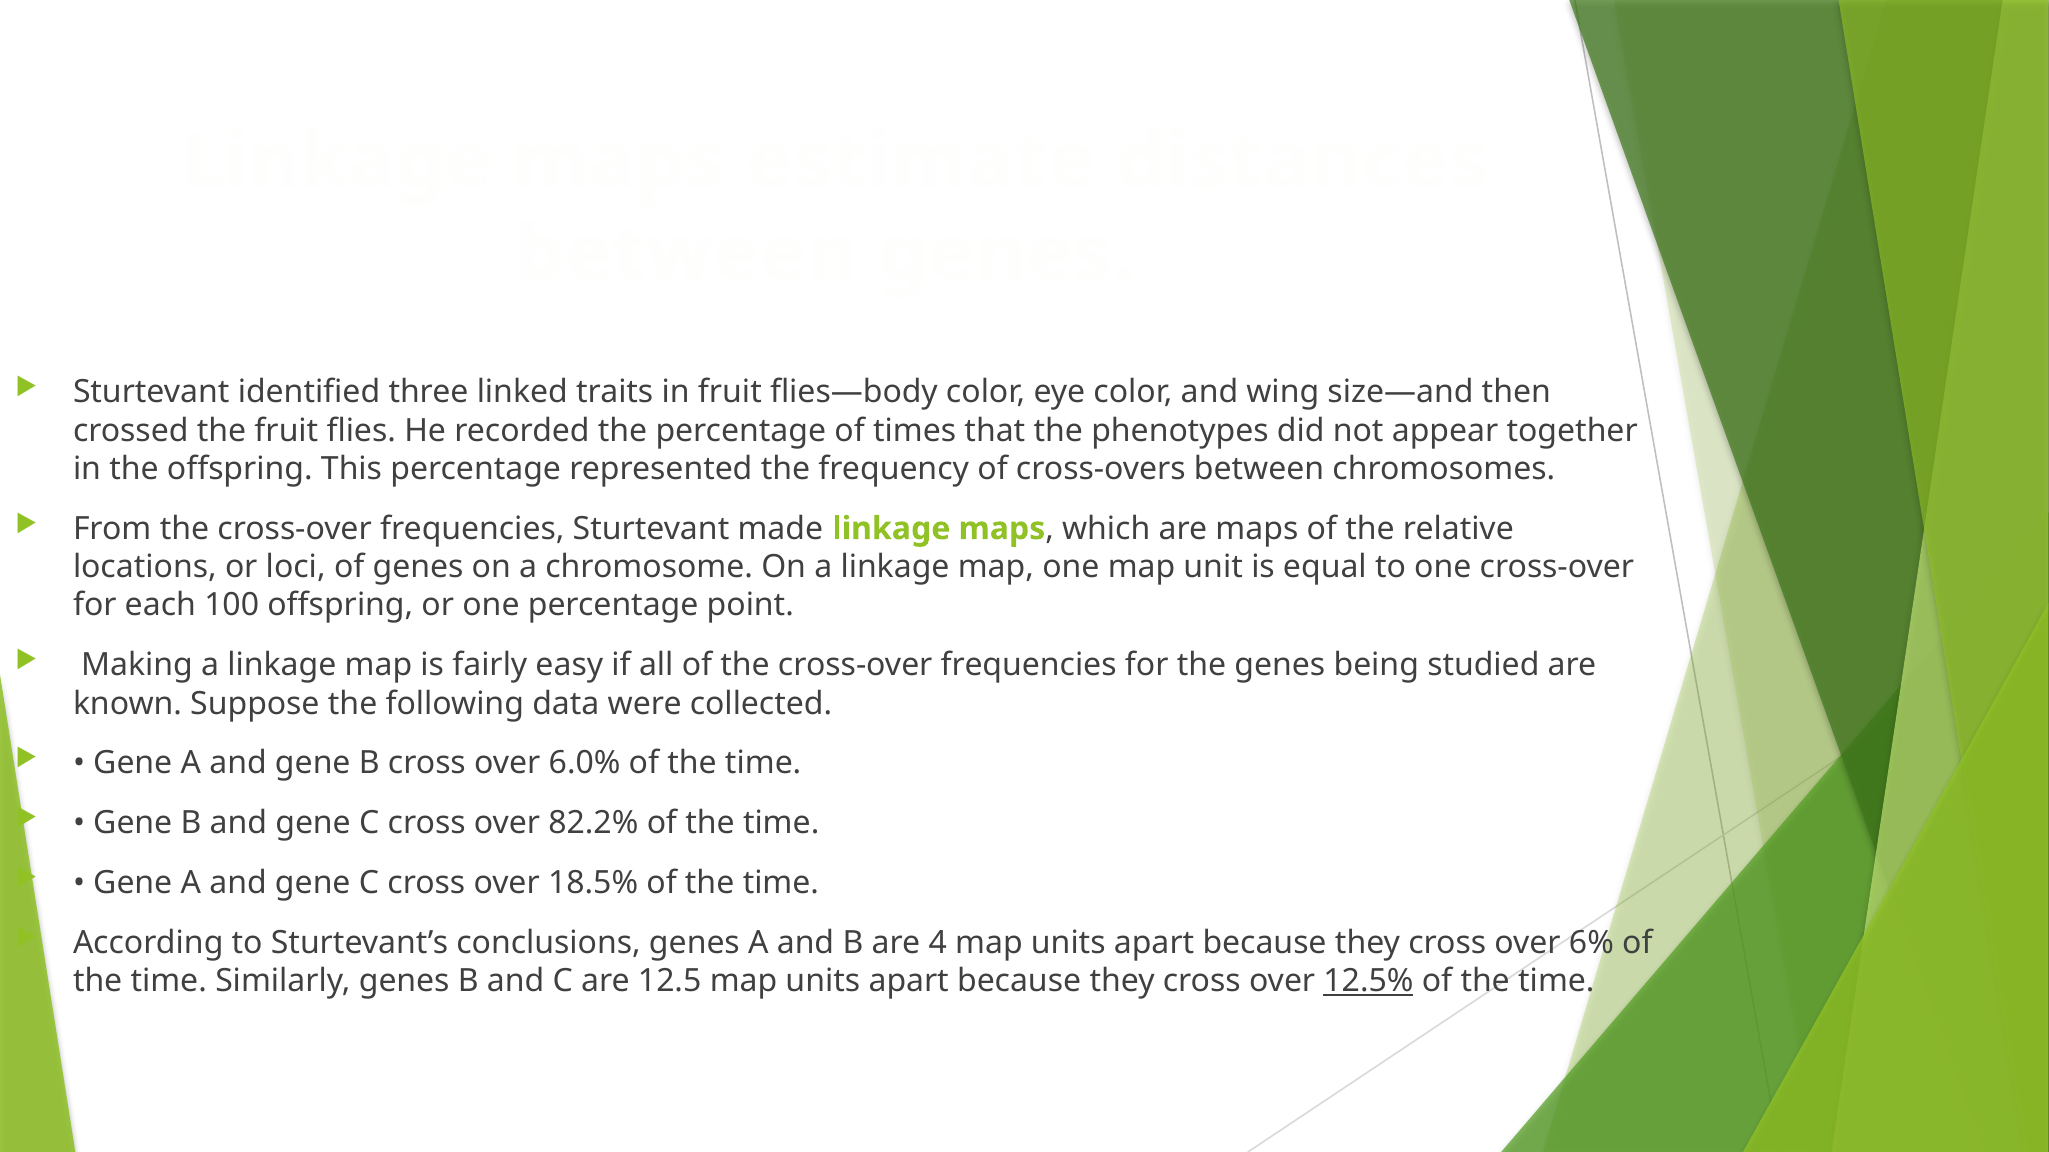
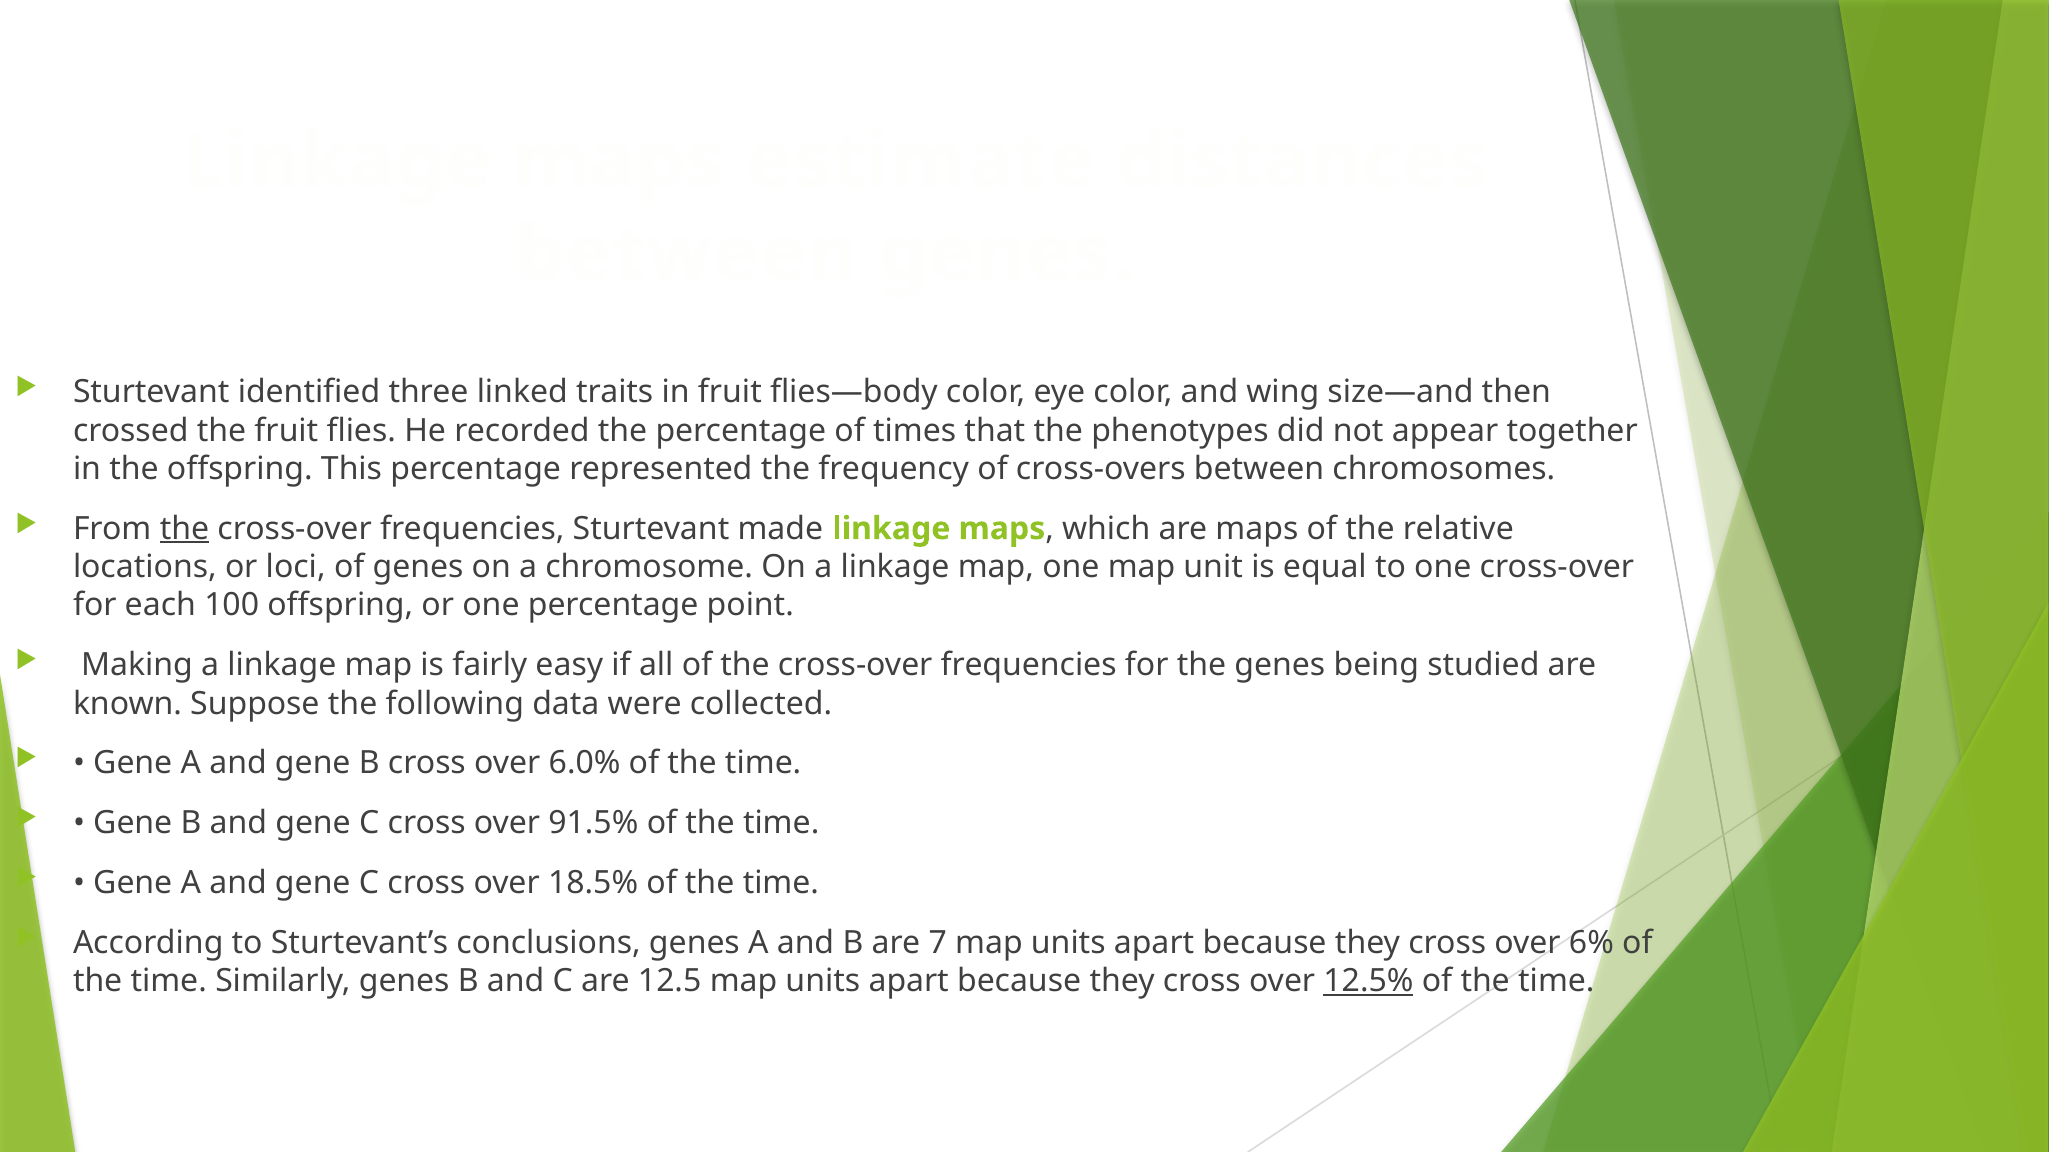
the underline: none -> present (184, 529)
82.2%: 82.2% -> 91.5% (593, 823)
4: 4 -> 7 (938, 943)
